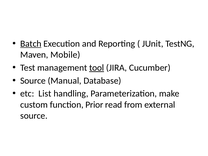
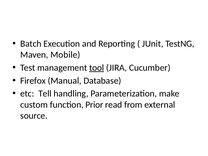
Batch underline: present -> none (31, 44)
Source: Source -> Firefox (33, 81)
List: List -> Tell (45, 94)
